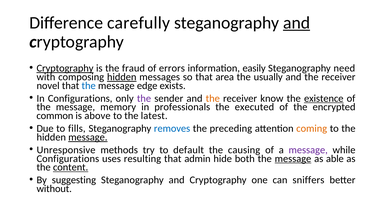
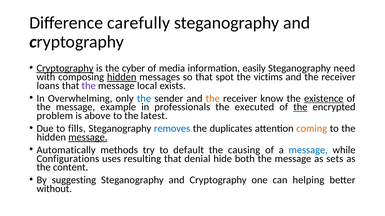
and underline: present -> none (297, 23)
fraud: fraud -> cyber (134, 68)
errors: errors -> media (172, 68)
area: area -> spot (225, 77)
usually: usually -> victims (268, 77)
novel: novel -> loans (48, 86)
the colour: blue -> purple (89, 86)
edge: edge -> local (147, 86)
In Configurations: Configurations -> Overwhelming (80, 99)
the colour: purple -> blue (144, 99)
memory: memory -> example (118, 107)
the underline: none -> present (300, 107)
common: common -> problem (55, 116)
preceding: preceding -> duplicates (231, 129)
Unresponsive: Unresponsive -> Automatically (66, 150)
message colour: purple -> blue (308, 150)
admin: admin -> denial (197, 159)
message underline: present -> none (293, 159)
able: able -> sets (335, 159)
content underline: present -> none (71, 168)
sniffers: sniffers -> helping (308, 180)
